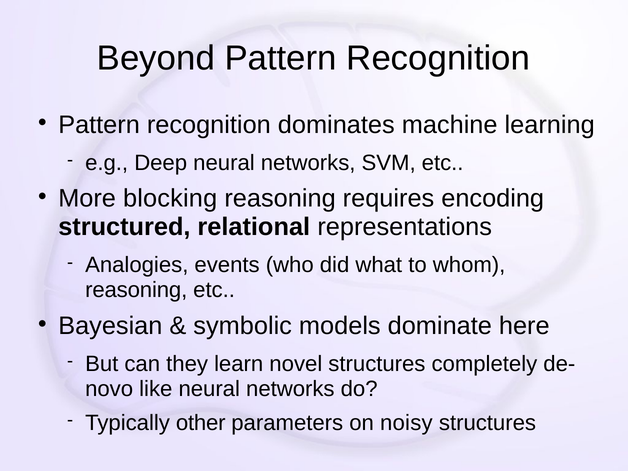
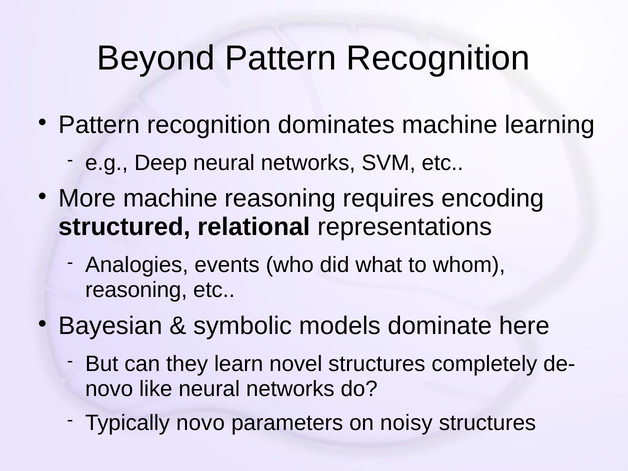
More blocking: blocking -> machine (170, 199)
Typically other: other -> novo (201, 423)
